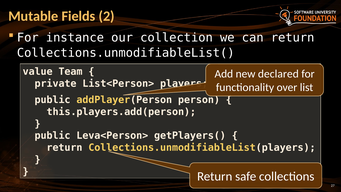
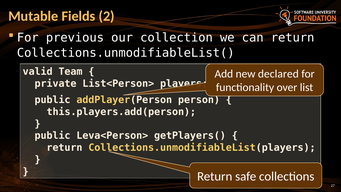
instance: instance -> previous (75, 38)
value: value -> valid (38, 72)
